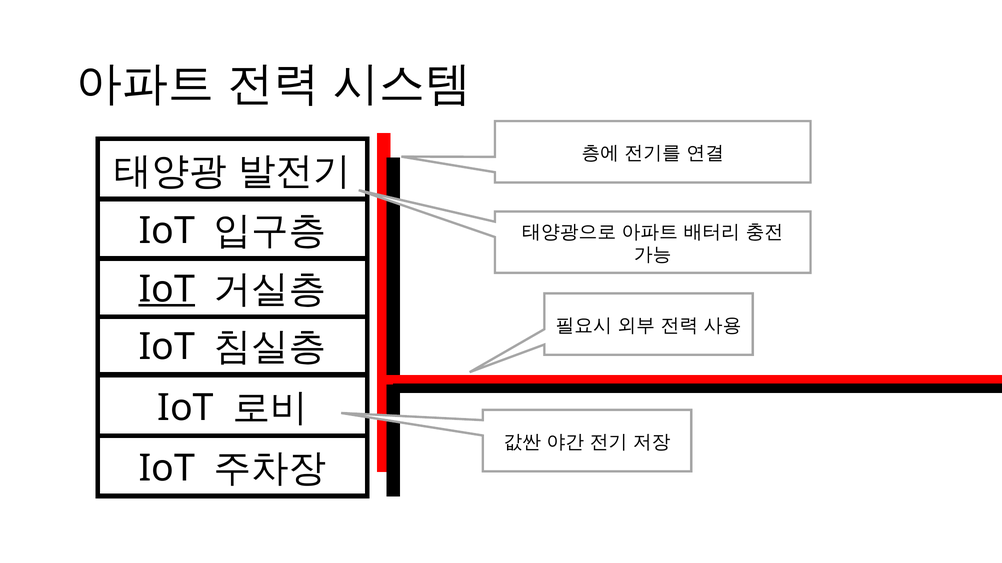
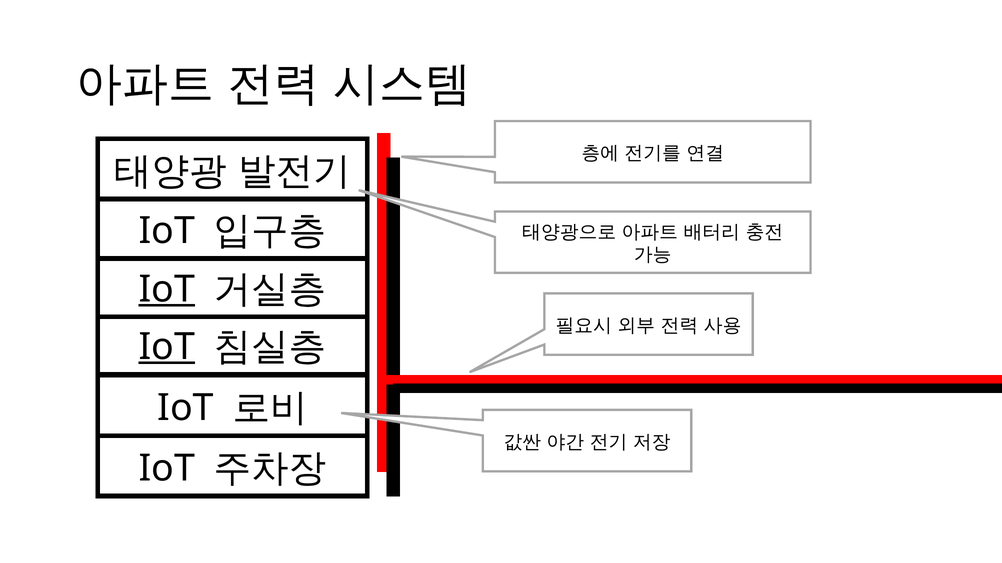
IoT underline: none -> present (167, 347)
